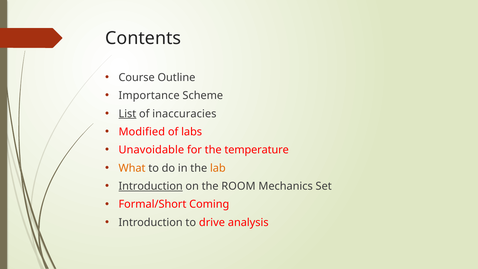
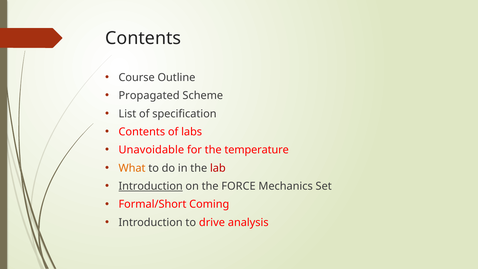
Importance: Importance -> Propagated (149, 96)
List underline: present -> none (127, 114)
inaccuracies: inaccuracies -> specification (184, 114)
Modified: Modified -> Contents (142, 132)
lab colour: orange -> red (218, 168)
ROOM: ROOM -> FORCE (239, 186)
